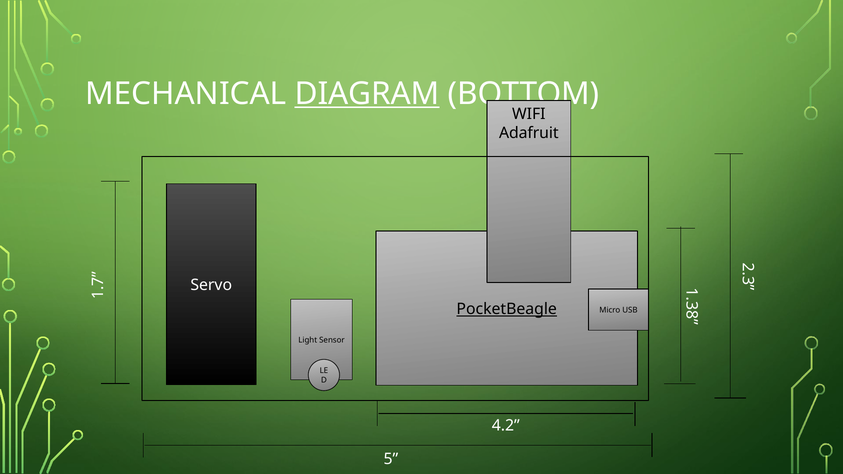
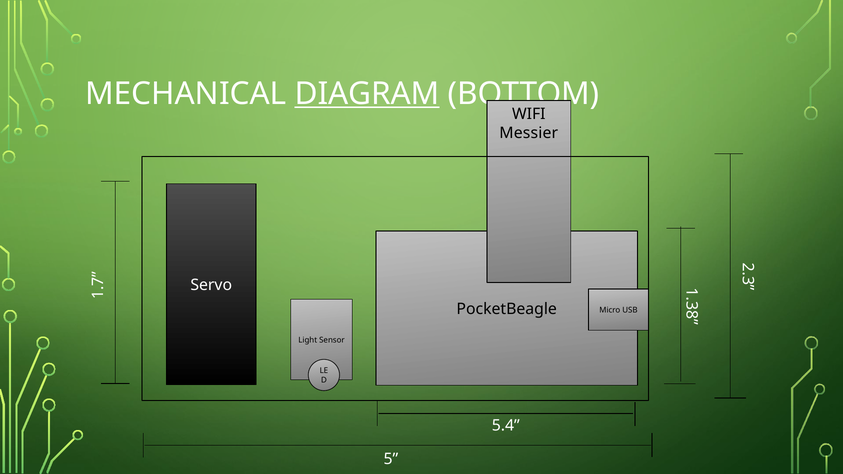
Adafruit: Adafruit -> Messier (529, 133)
PocketBeagle underline: present -> none (507, 309)
4.2: 4.2 -> 5.4 (506, 426)
